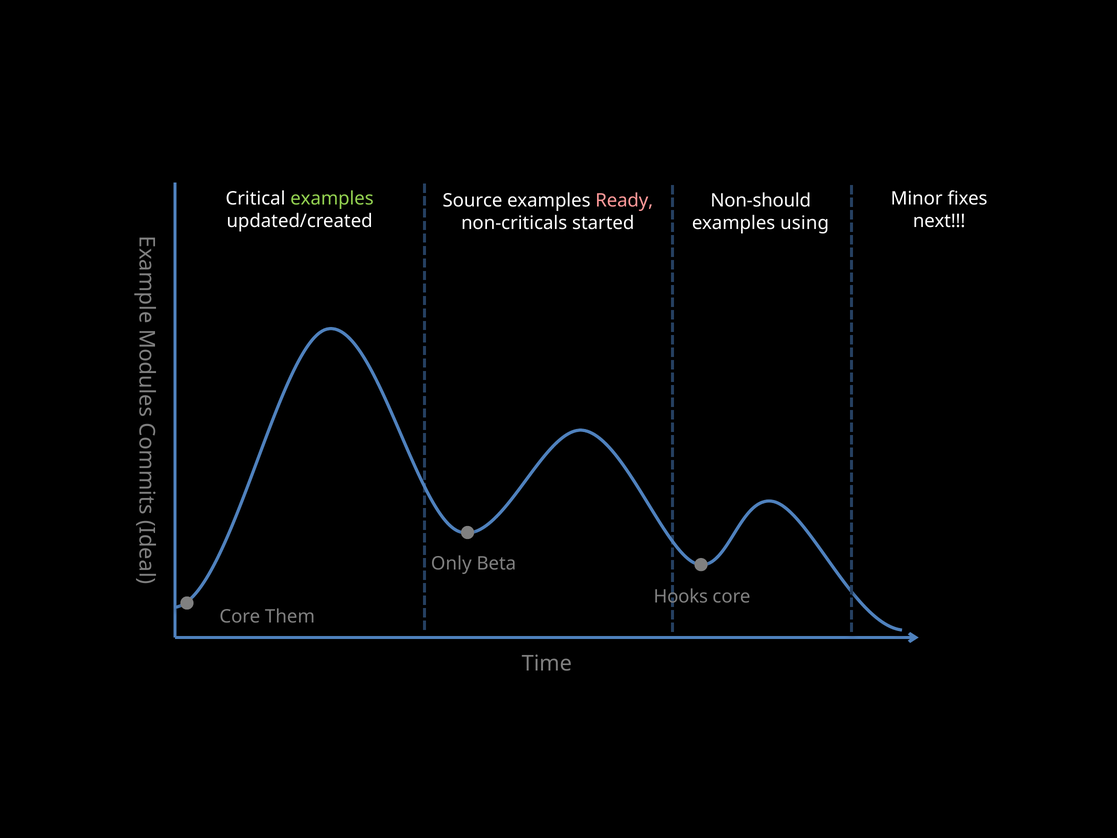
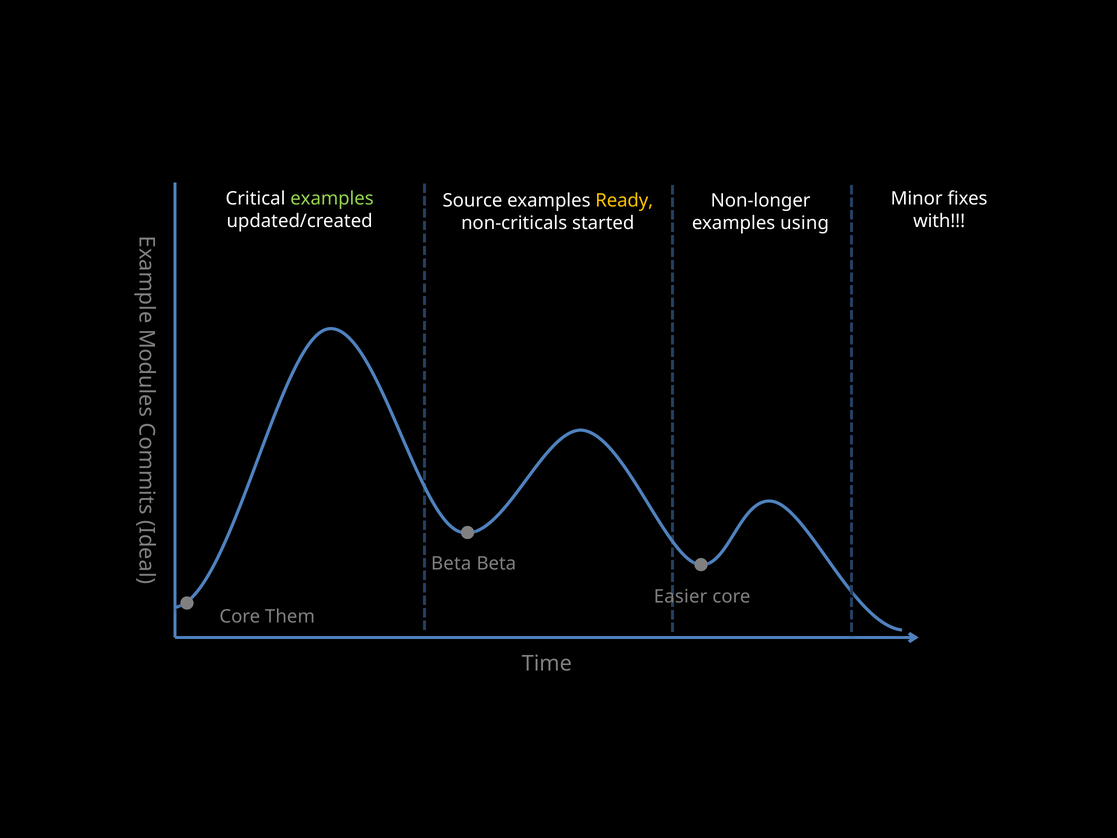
Ready colour: pink -> yellow (624, 200)
Non-should: Non-should -> Non-longer (761, 200)
next: next -> with (939, 221)
Only: Only -> Beta (451, 563)
Hooks: Hooks -> Easier (681, 597)
